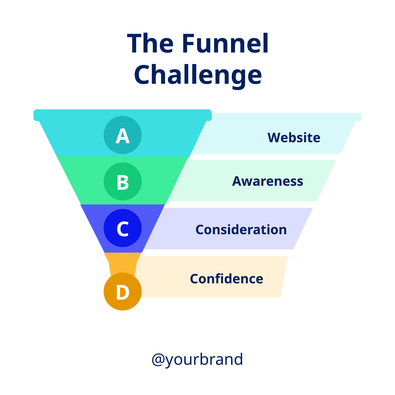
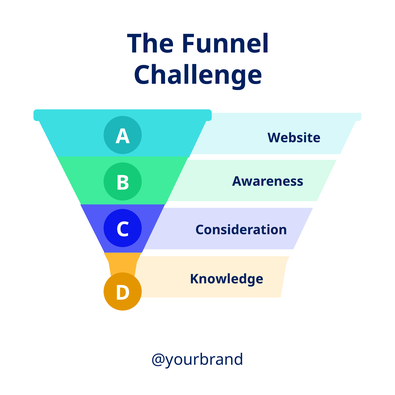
Confidence: Confidence -> Knowledge (227, 279)
